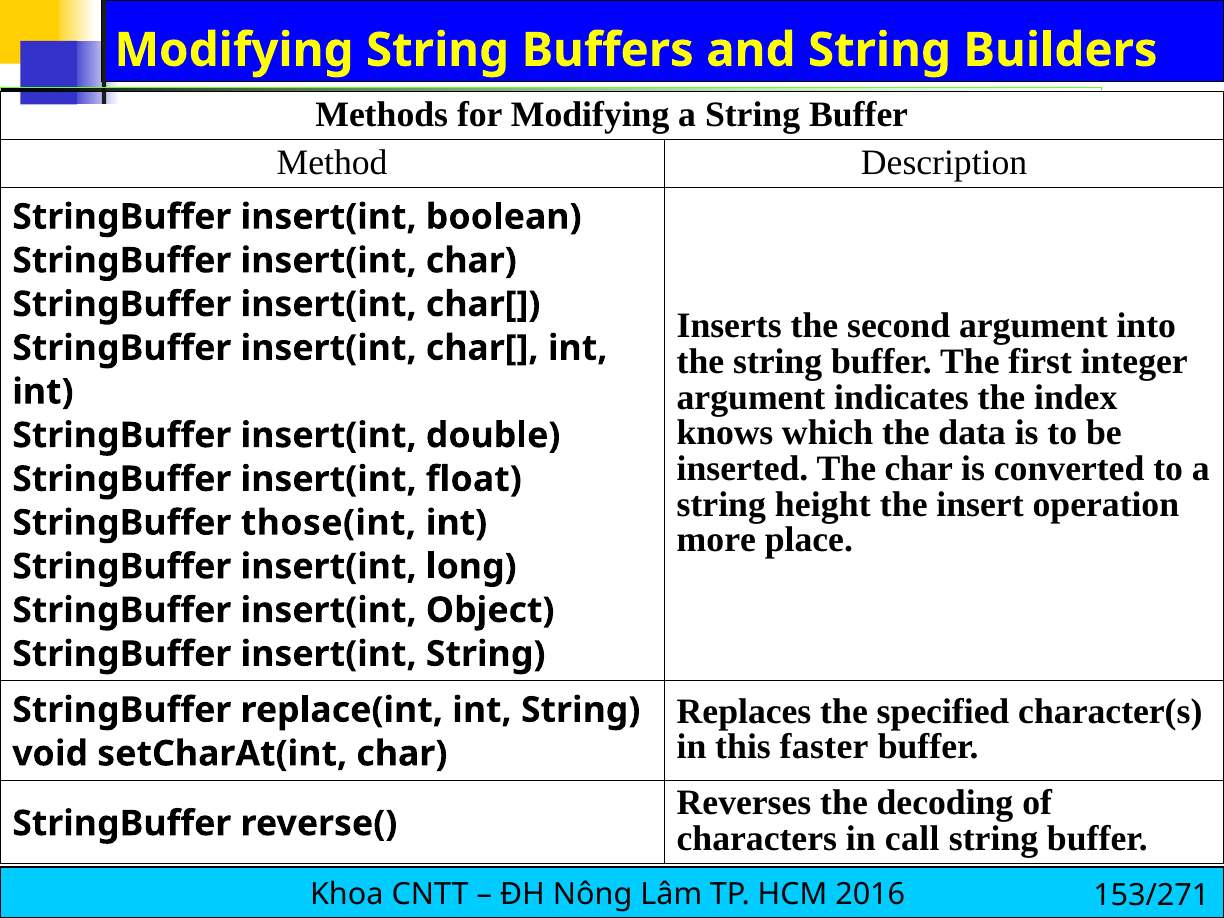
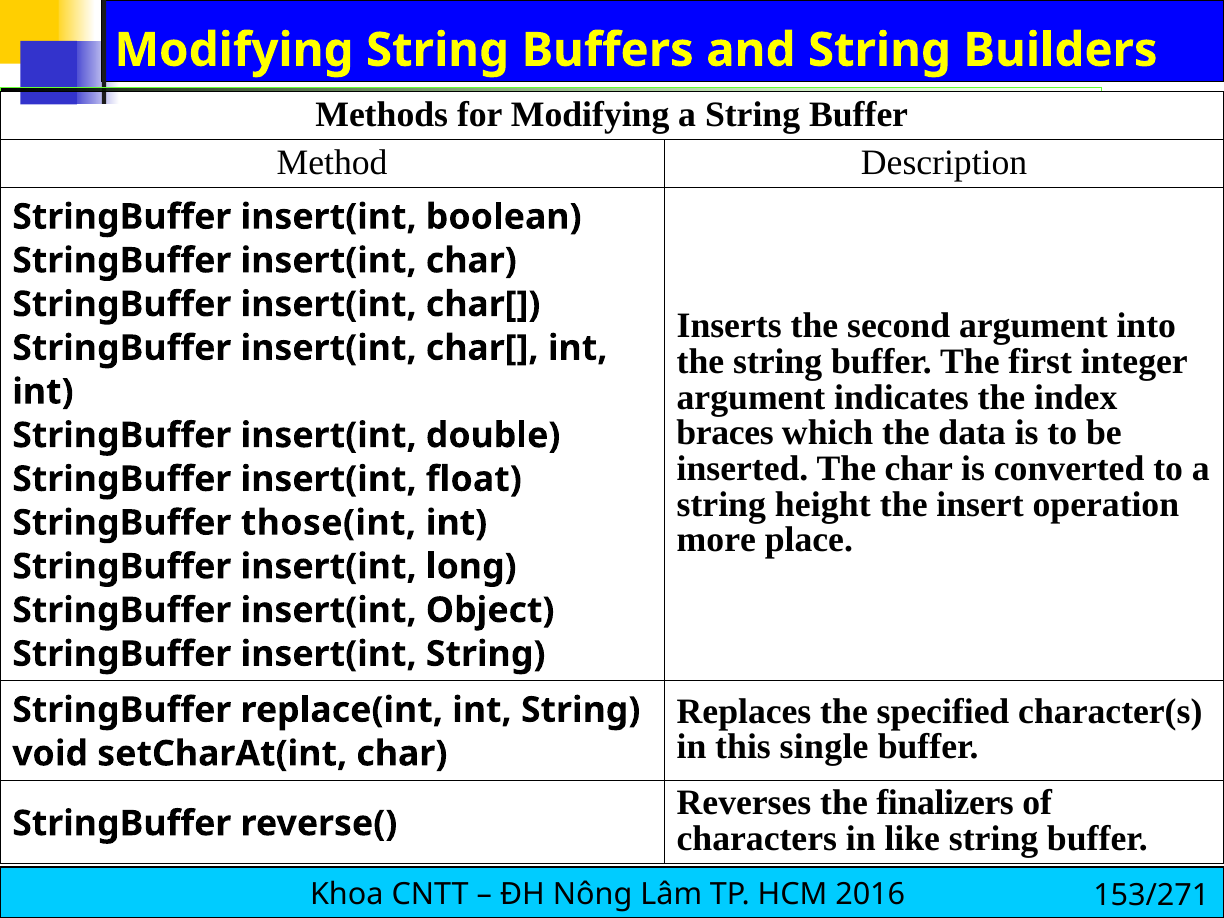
knows: knows -> braces (725, 433)
faster: faster -> single (824, 747)
decoding: decoding -> finalizers (945, 803)
call: call -> like (912, 839)
